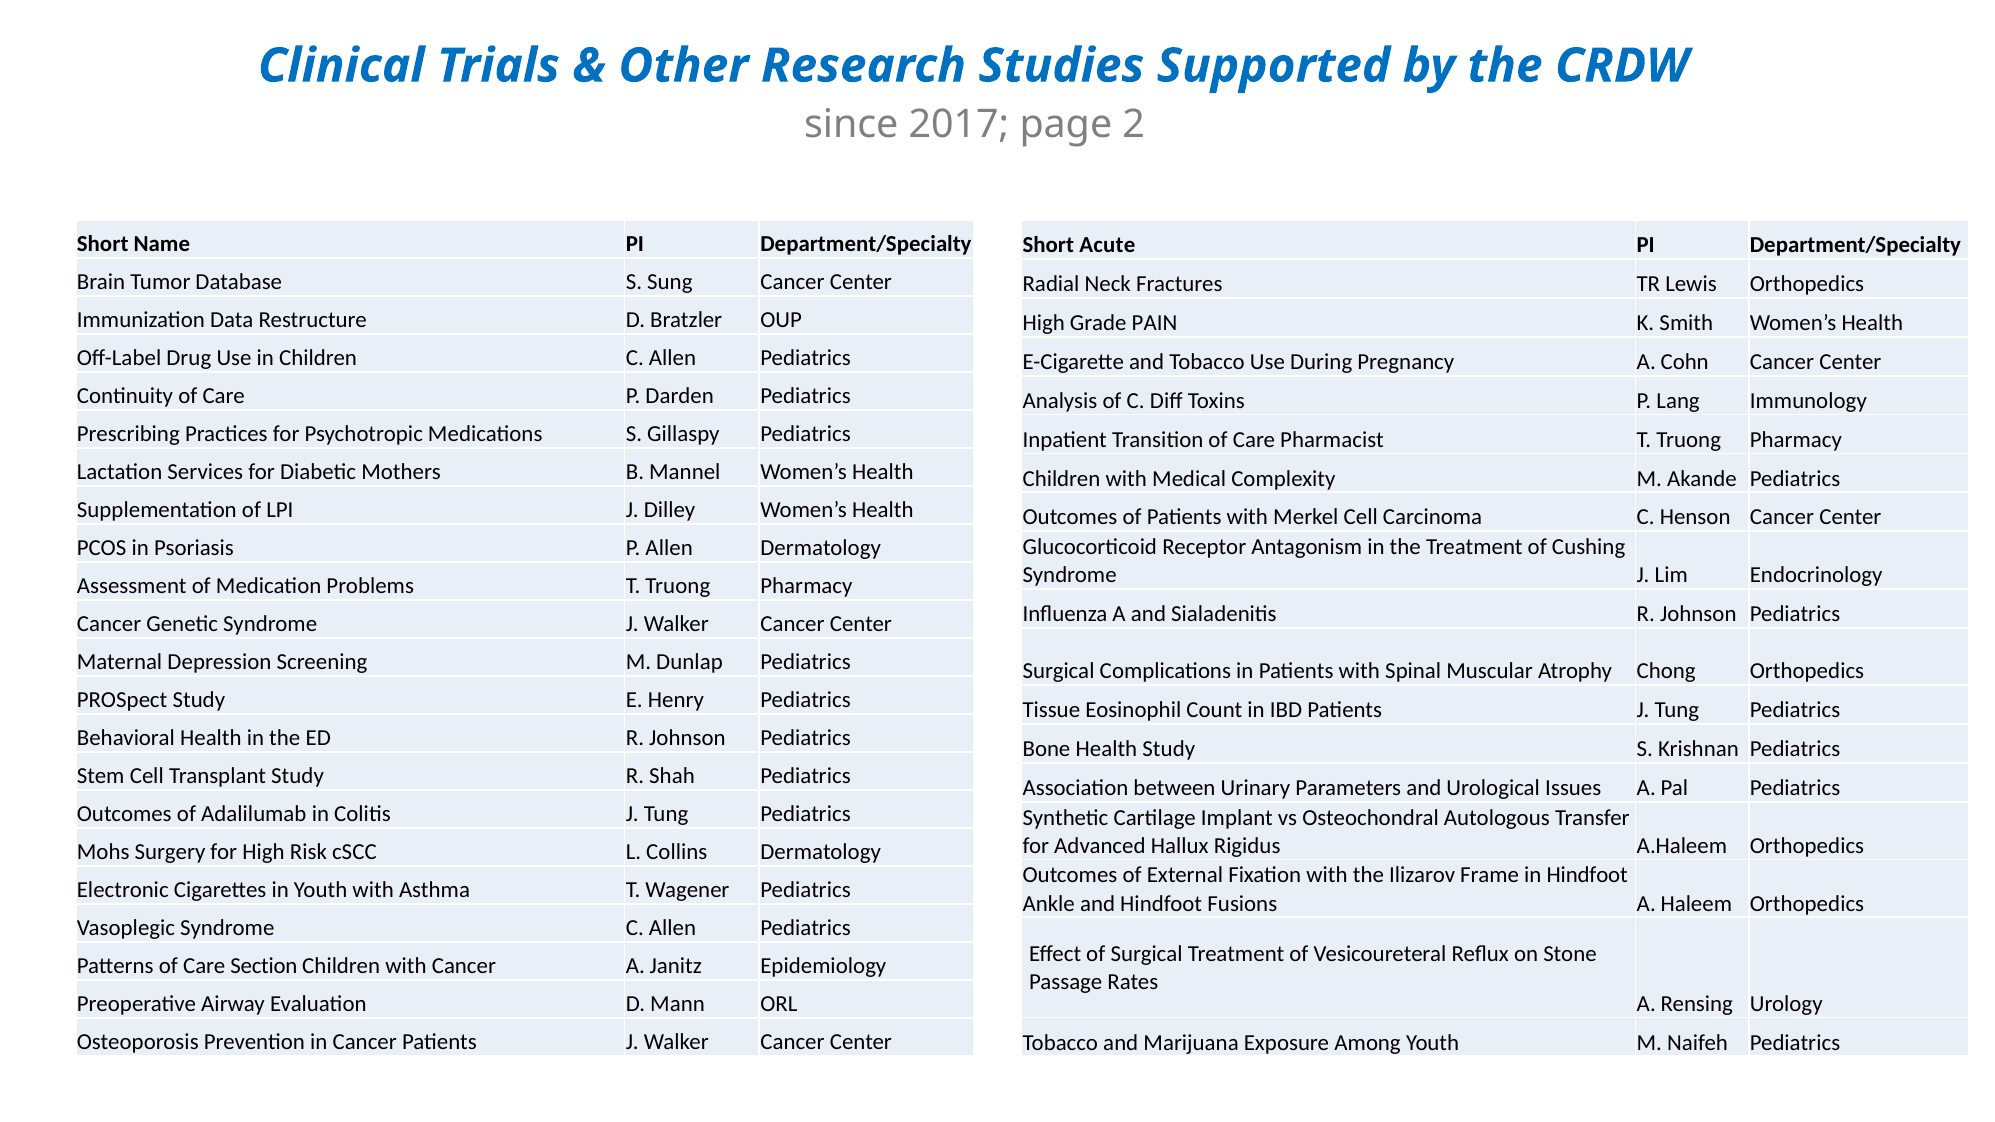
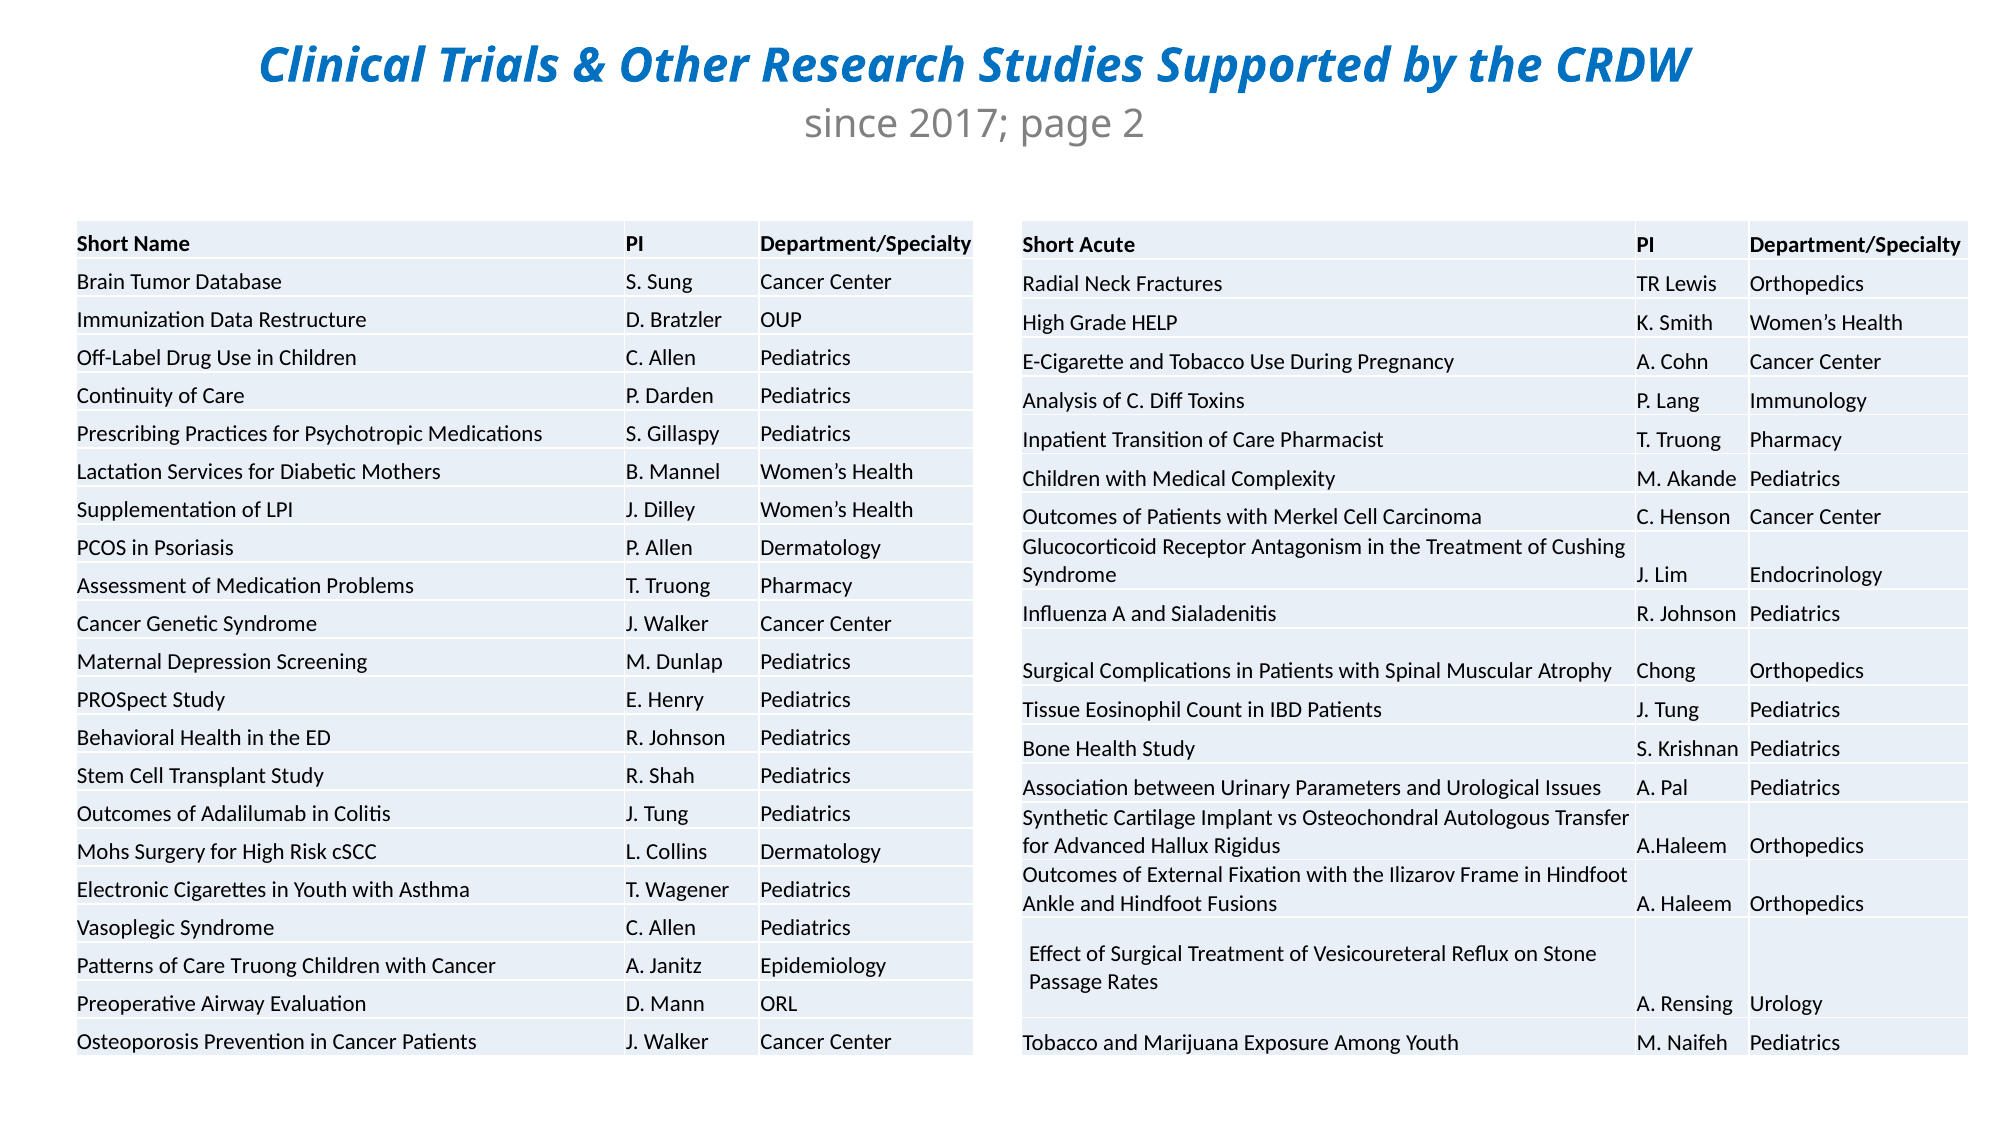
PAIN: PAIN -> HELP (1155, 323)
Care Section: Section -> Truong (264, 966)
